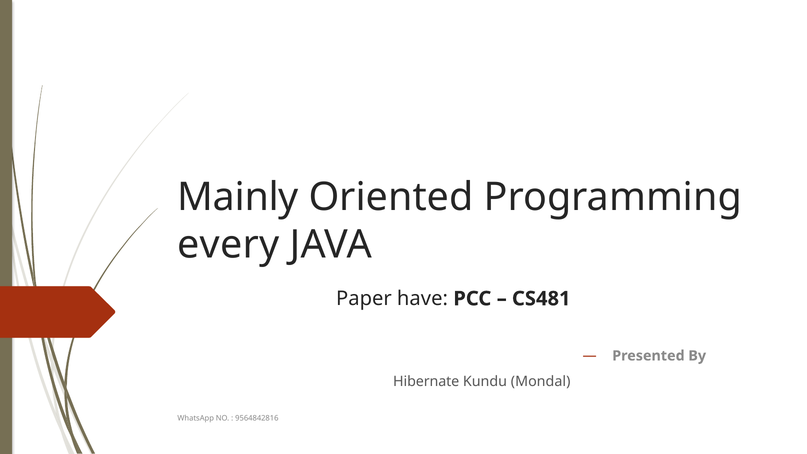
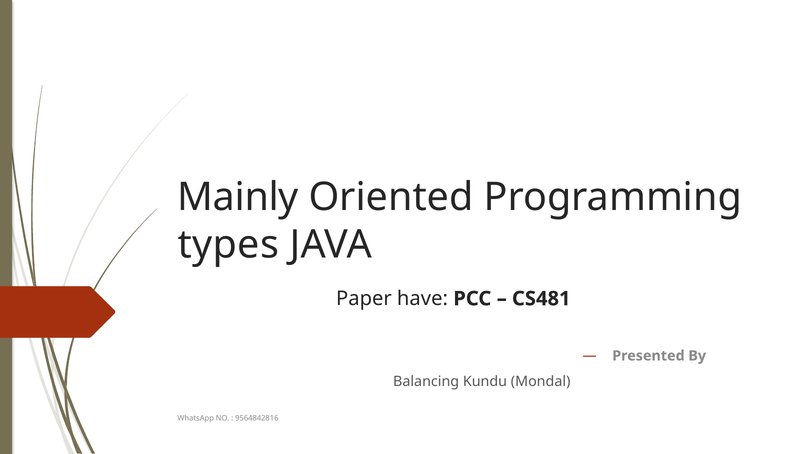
every: every -> types (228, 245)
Hibernate: Hibernate -> Balancing (426, 381)
